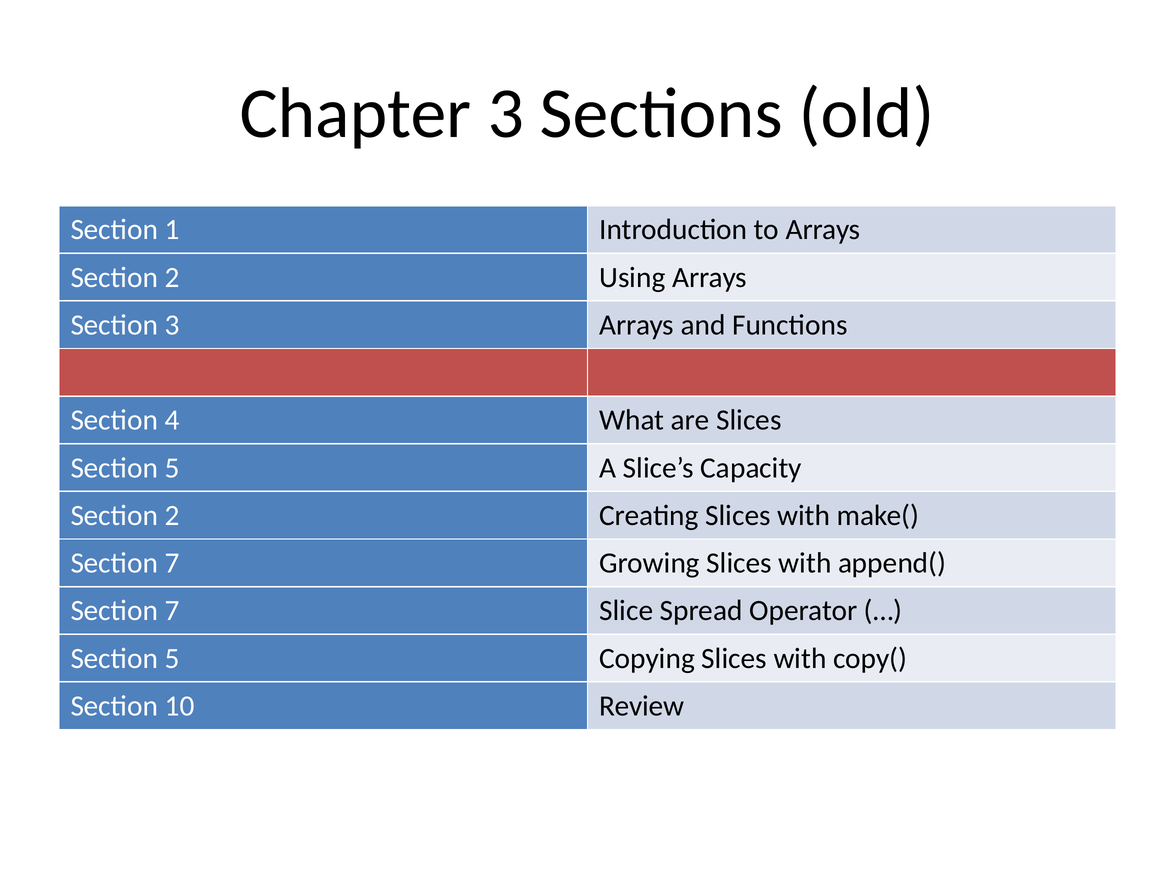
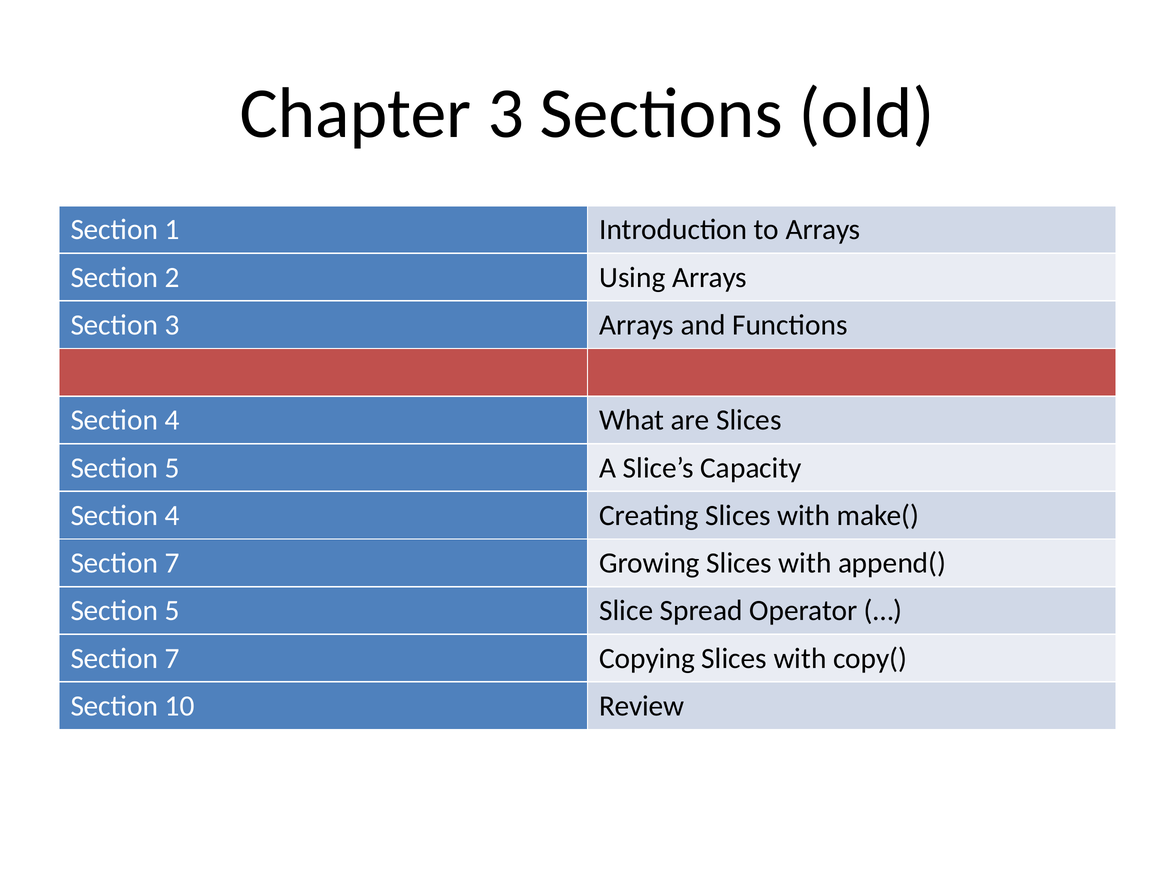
2: 2 -> 4 (172, 516)
7: 7 -> 5 (172, 611)
5: 5 -> 7 (172, 659)
